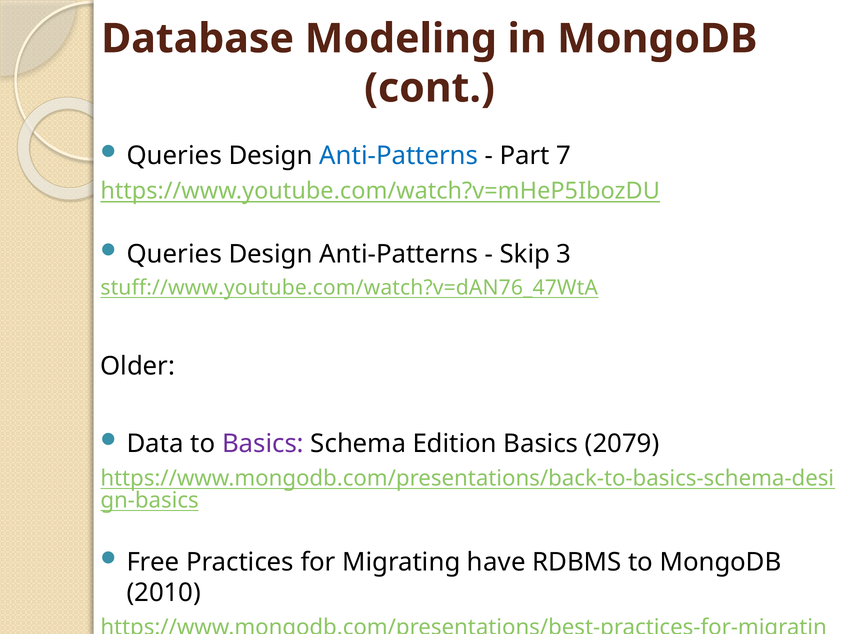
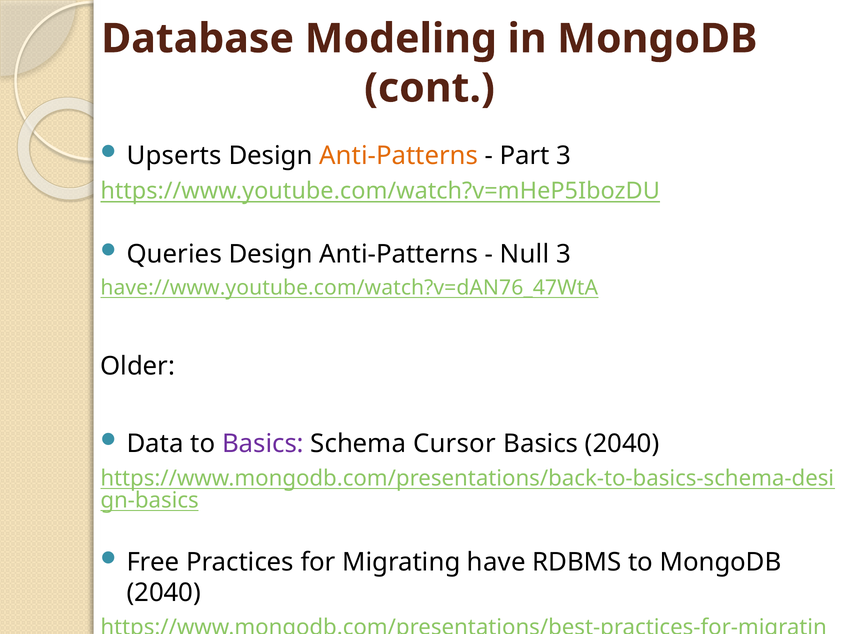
Queries: Queries -> Upserts (174, 156)
Anti-Patterns colour: blue -> orange (399, 156)
Part 7: 7 -> 3 (564, 156)
Skip: Skip -> Null (525, 254)
stuff://www.youtube.com/watch?v=dAN76_47WtA: stuff://www.youtube.com/watch?v=dAN76_47WtA -> have://www.youtube.com/watch?v=dAN76_47WtA (349, 288)
Edition: Edition -> Cursor (455, 443)
Basics 2079: 2079 -> 2040 (622, 443)
2010: 2010 -> 2040 (164, 593)
